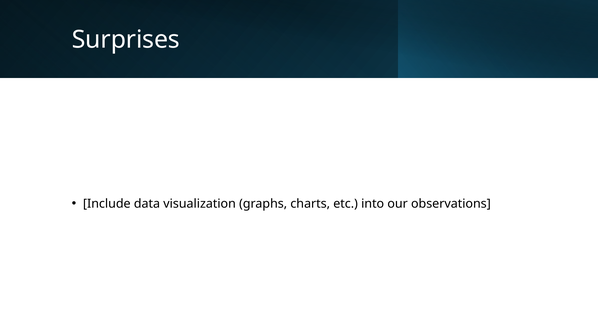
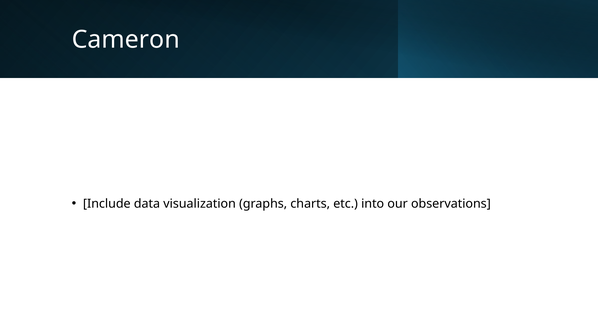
Surprises: Surprises -> Cameron (126, 40)
